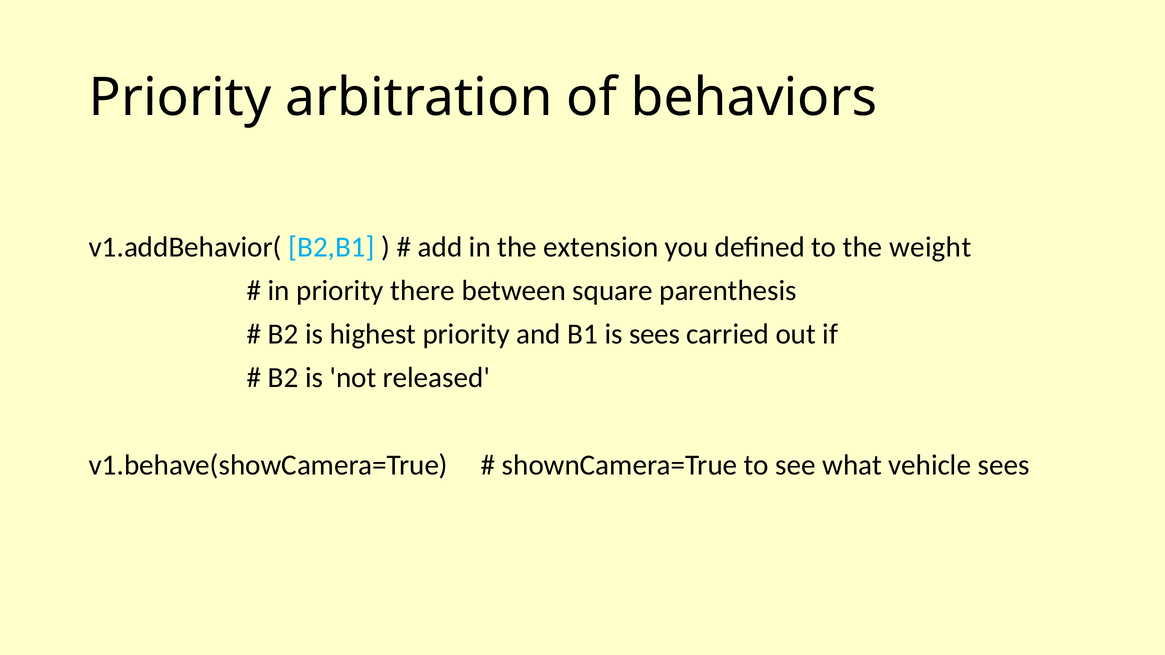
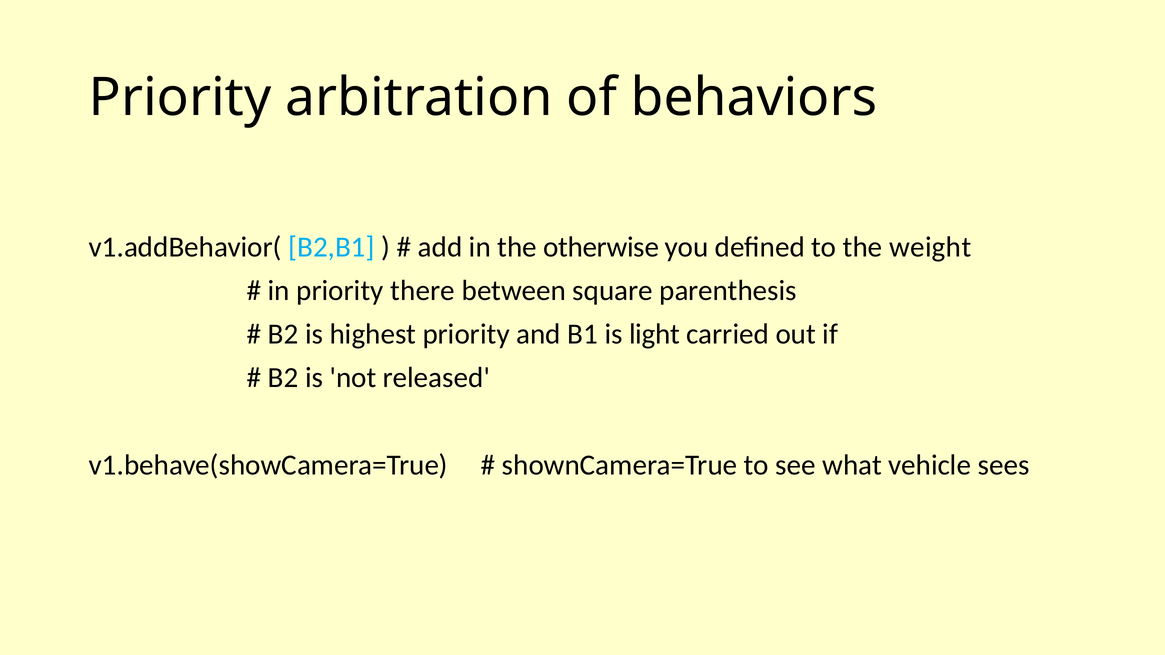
extension: extension -> otherwise (601, 247)
is sees: sees -> light (655, 334)
